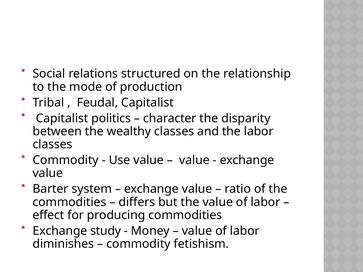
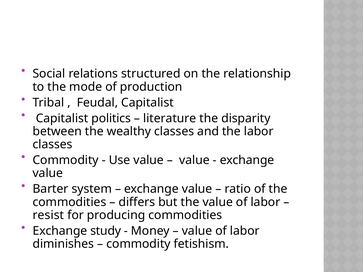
character: character -> literature (170, 118)
effect: effect -> resist (48, 215)
